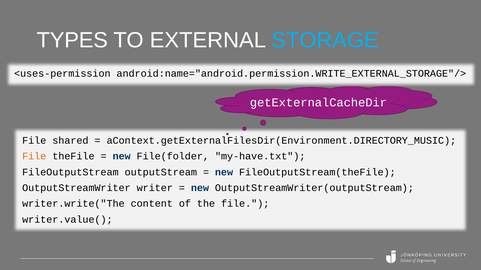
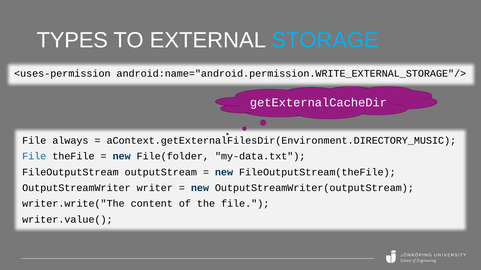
shared: shared -> always (70, 141)
File colour: orange -> blue (34, 157)
my-have.txt: my-have.txt -> my-data.txt (260, 157)
